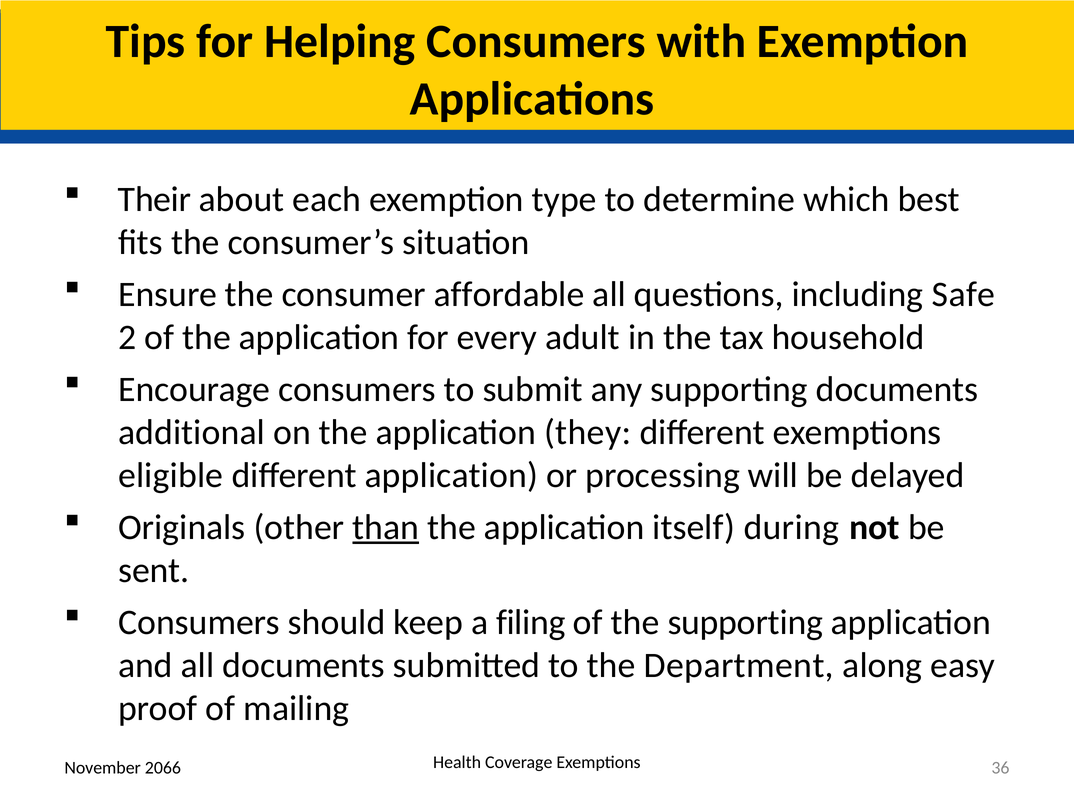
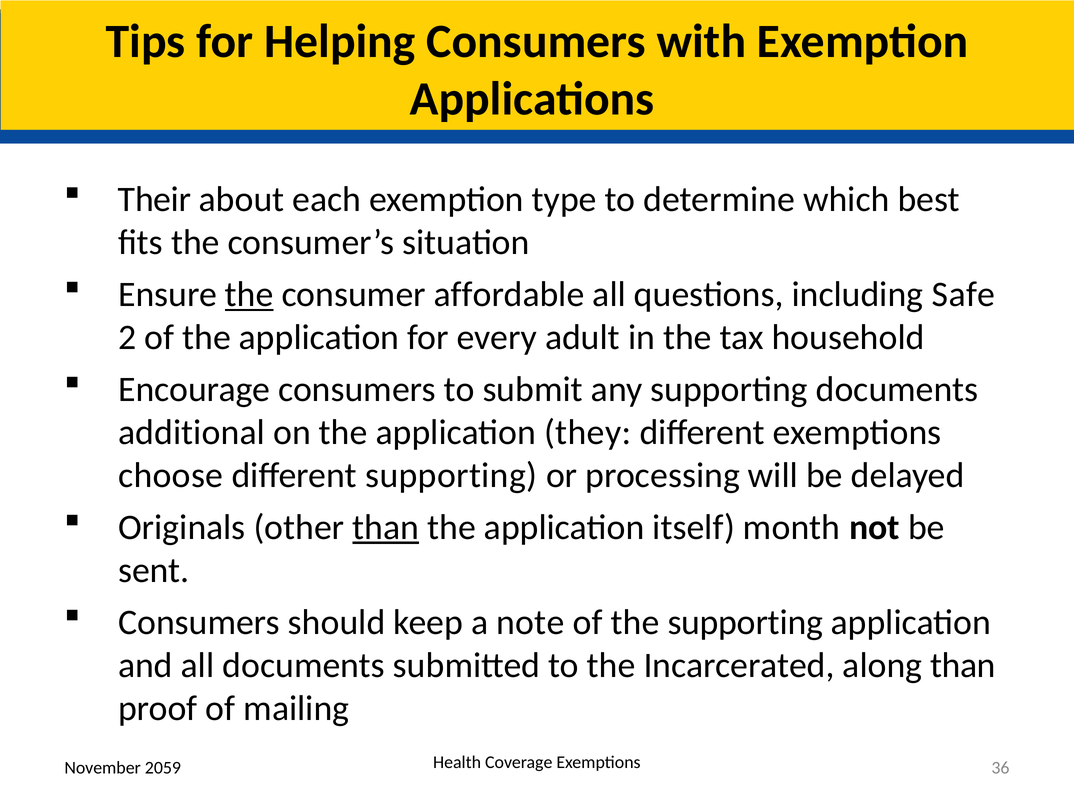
the underline: none -> present (249, 294)
eligible: eligible -> choose (171, 475)
different application: application -> supporting (451, 475)
during: during -> month (792, 527)
filing: filing -> note (530, 622)
Department: Department -> Incarcerated (739, 665)
along easy: easy -> than (963, 665)
2066: 2066 -> 2059 (163, 767)
